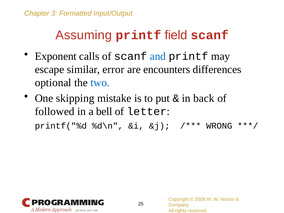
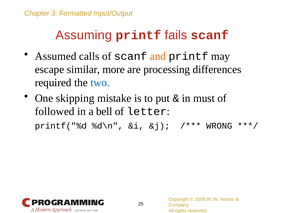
field: field -> fails (176, 35)
Exponent: Exponent -> Assumed (56, 56)
and colour: blue -> orange (158, 56)
error: error -> more (114, 69)
encounters: encounters -> processing (167, 69)
optional: optional -> required (53, 83)
back: back -> must (204, 98)
